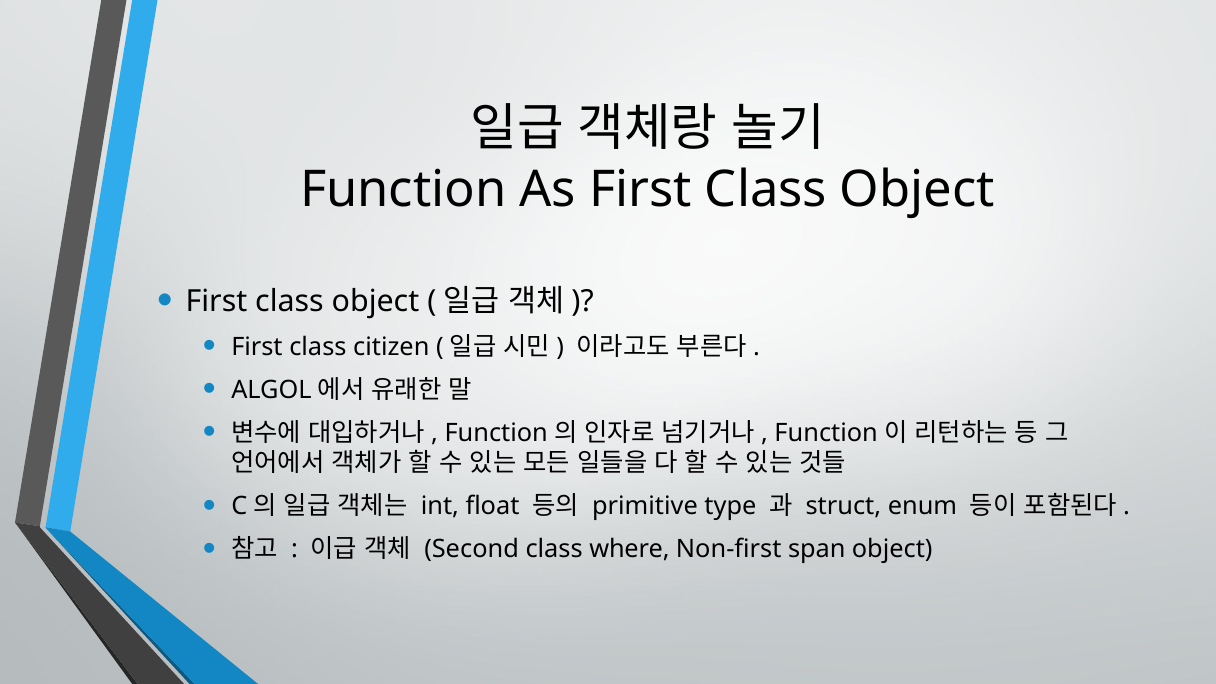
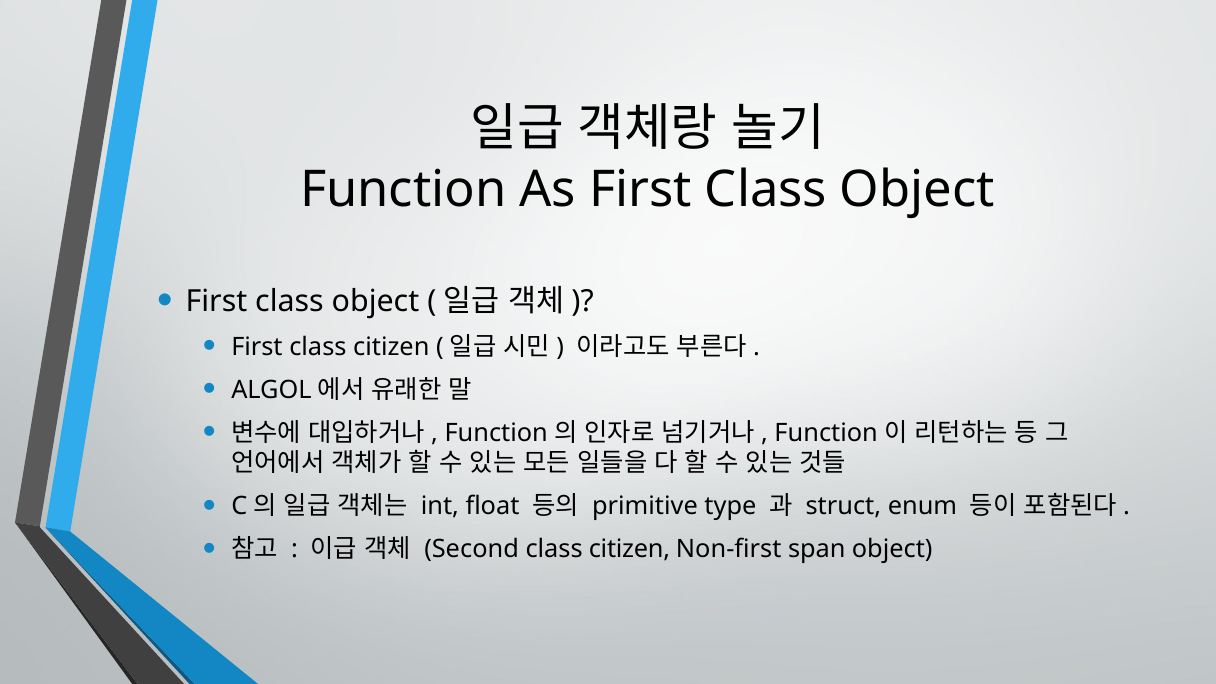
Second class where: where -> citizen (629, 549)
